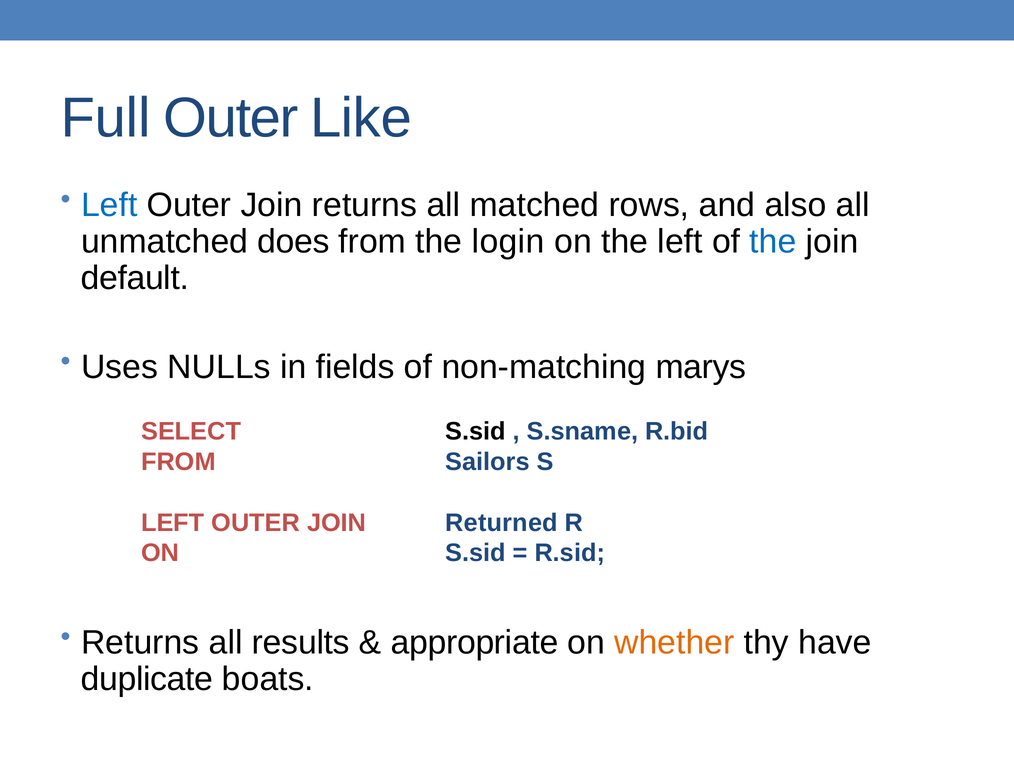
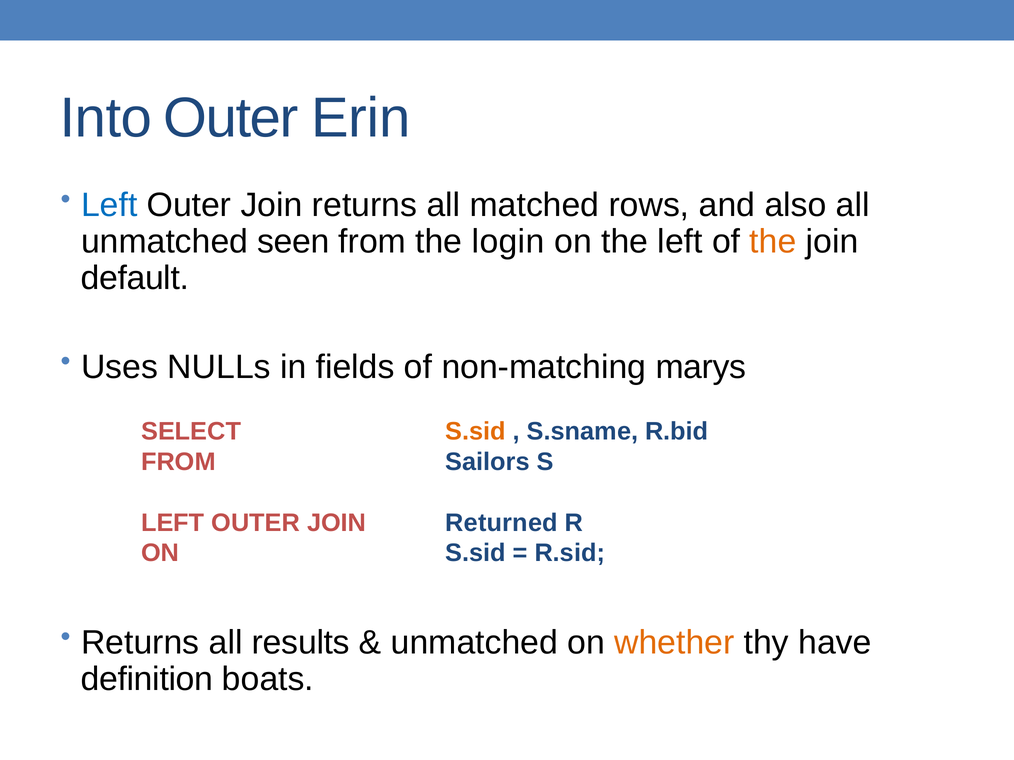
Full: Full -> Into (106, 118)
Like: Like -> Erin (361, 118)
does: does -> seen (294, 242)
the colour: blue -> orange (773, 242)
S.sid colour: black -> orange (476, 432)
appropriate: appropriate -> unmatched (474, 643)
duplicate: duplicate -> definition (147, 680)
